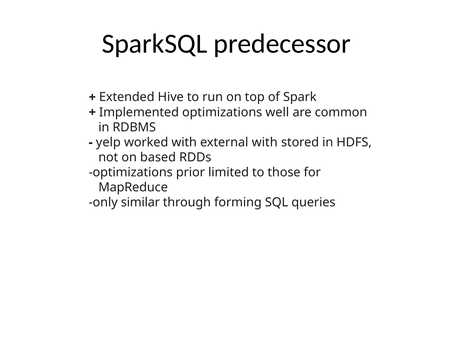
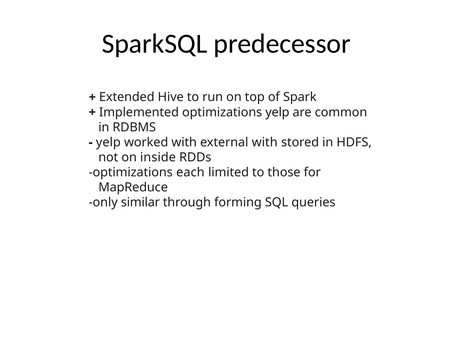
optimizations well: well -> yelp (277, 112)
based: based -> inside (158, 158)
prior: prior -> each (190, 173)
